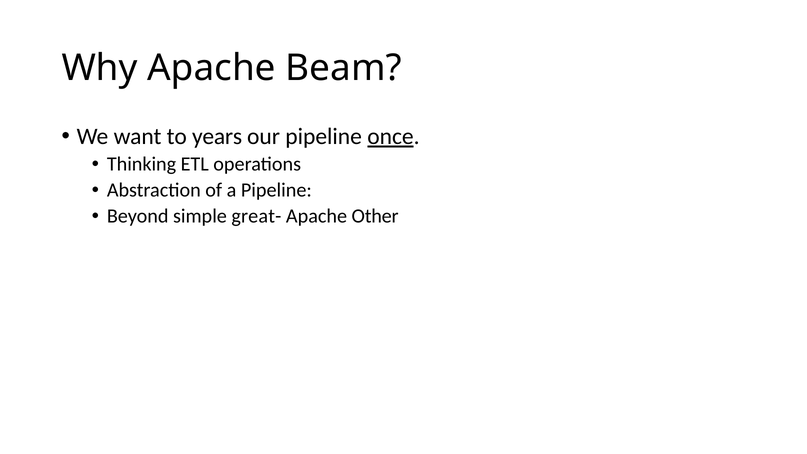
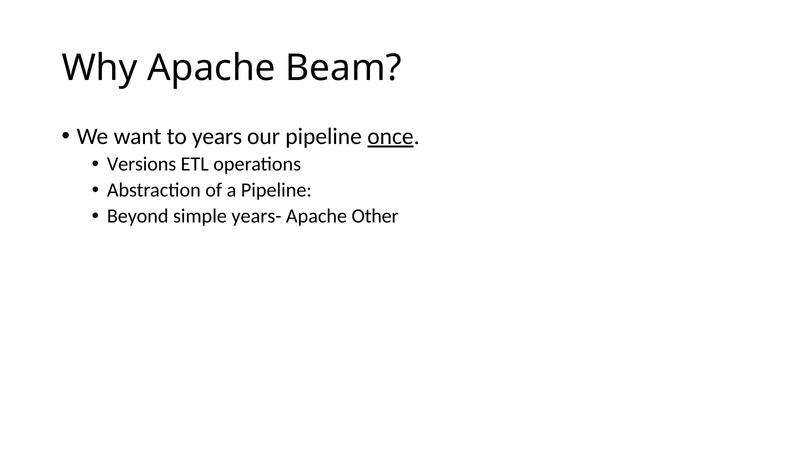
Thinking: Thinking -> Versions (142, 164)
great-: great- -> years- (256, 216)
